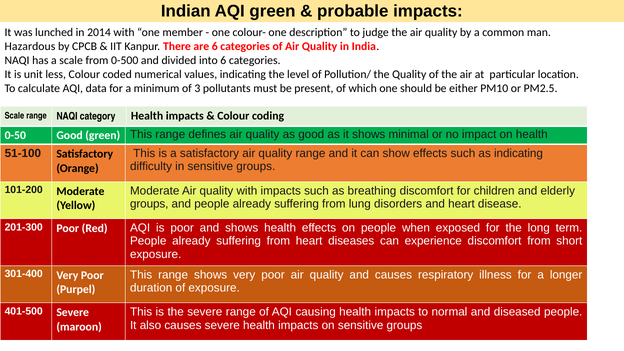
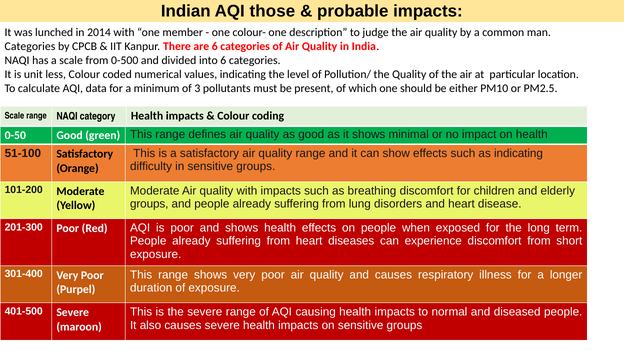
AQI green: green -> those (272, 11)
Hazardous: Hazardous -> Categories (30, 46)
